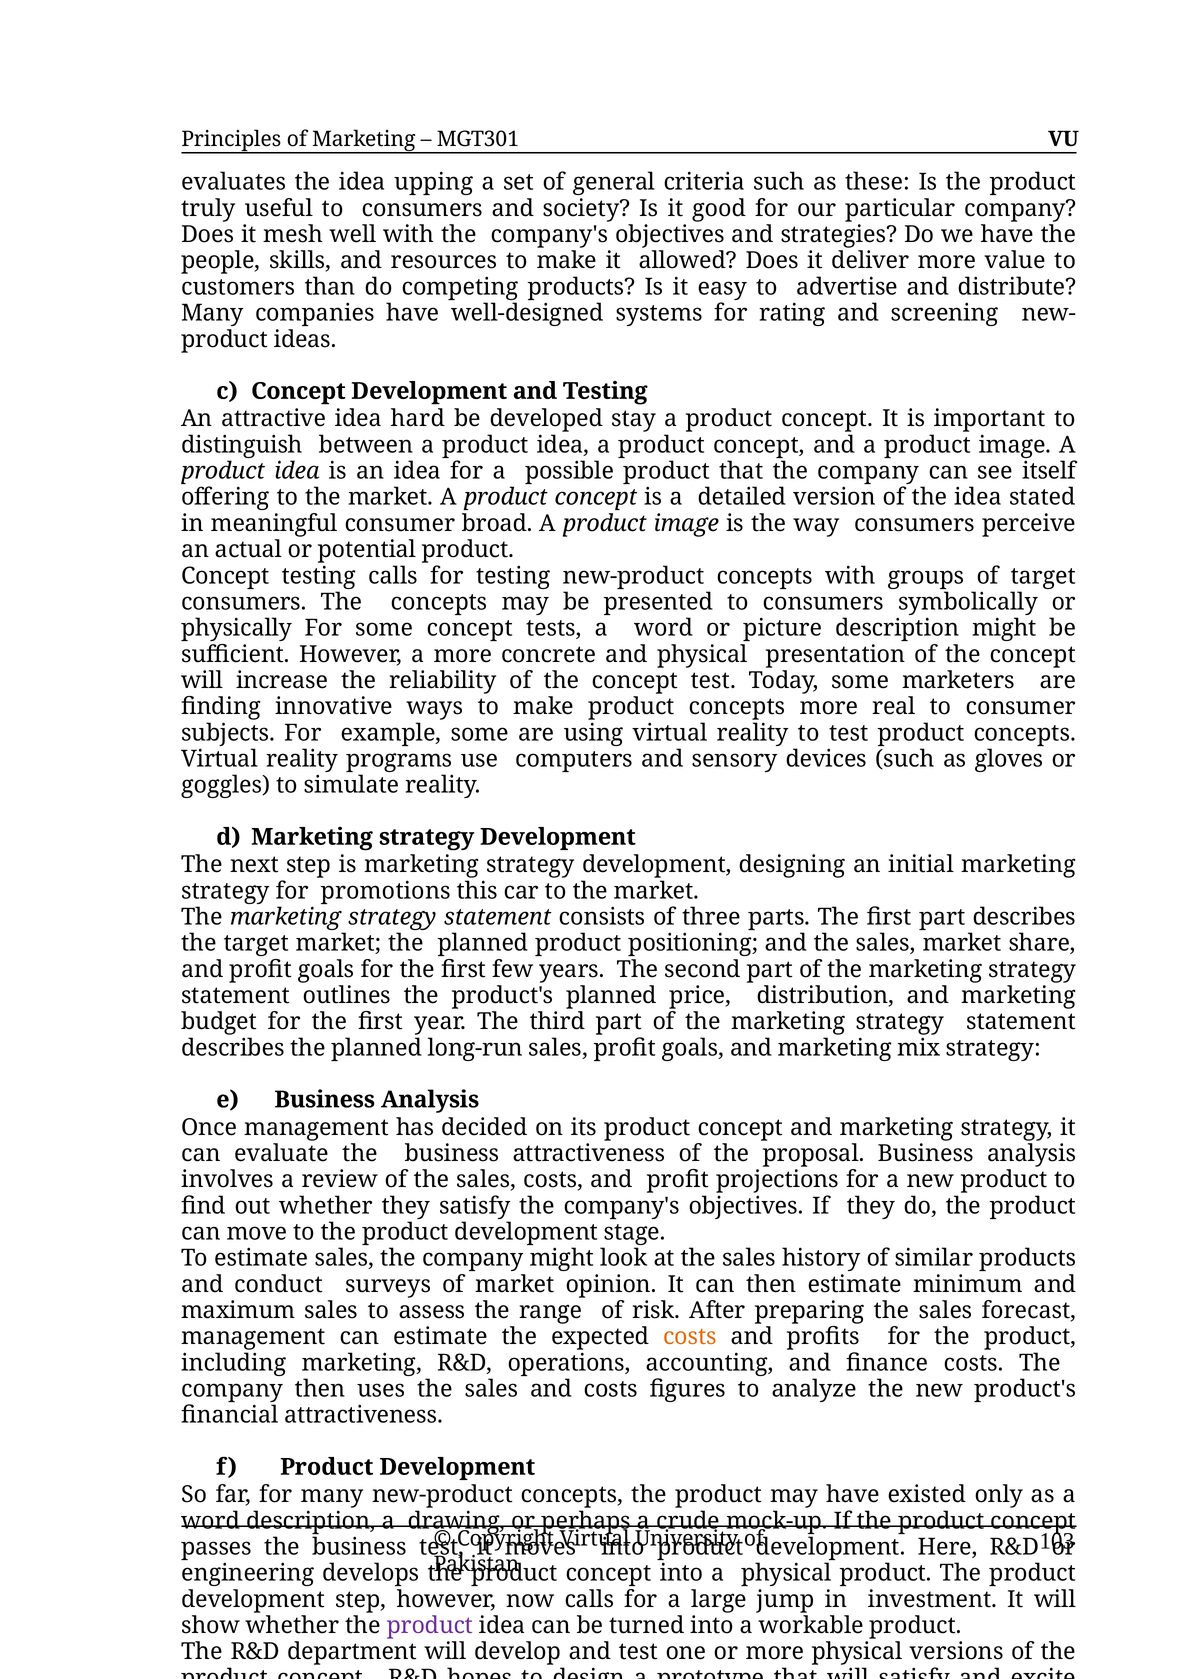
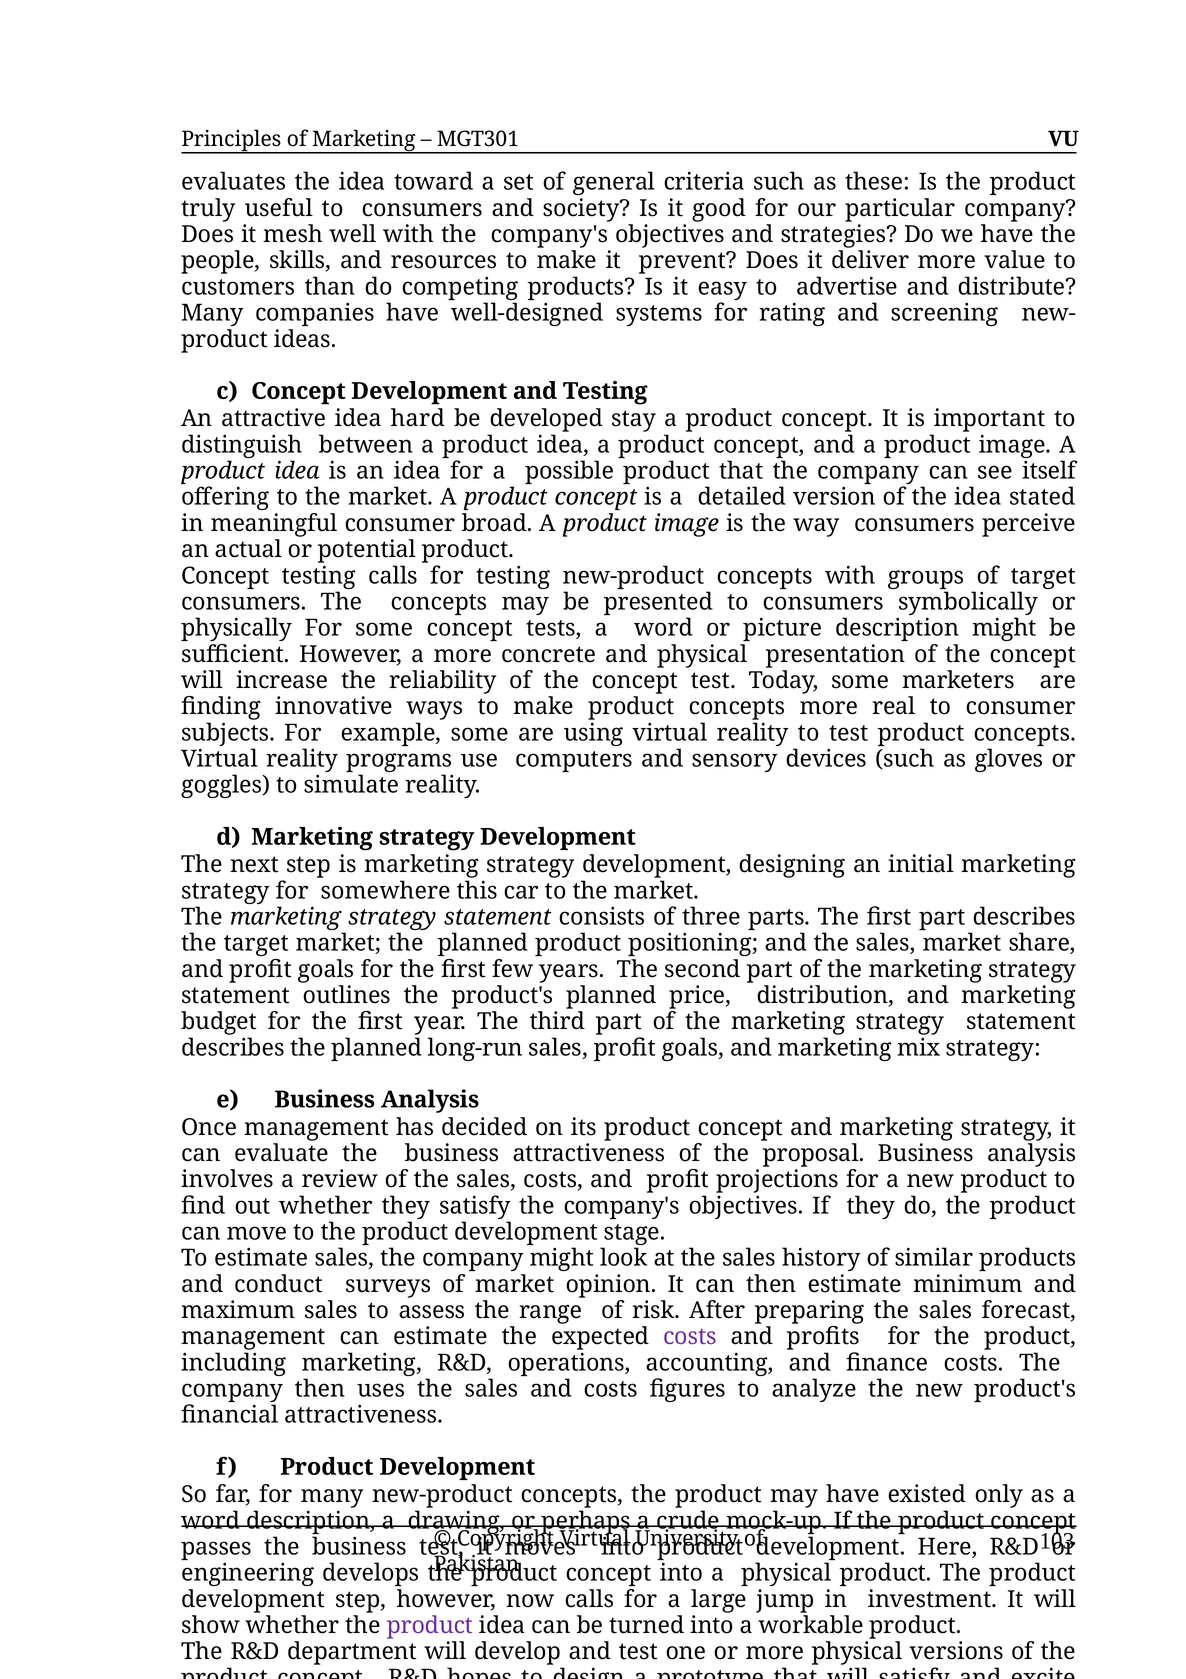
upping: upping -> toward (434, 182)
allowed: allowed -> prevent (688, 261)
promotions: promotions -> somewhere (386, 890)
costs colour: orange -> purple (690, 1336)
